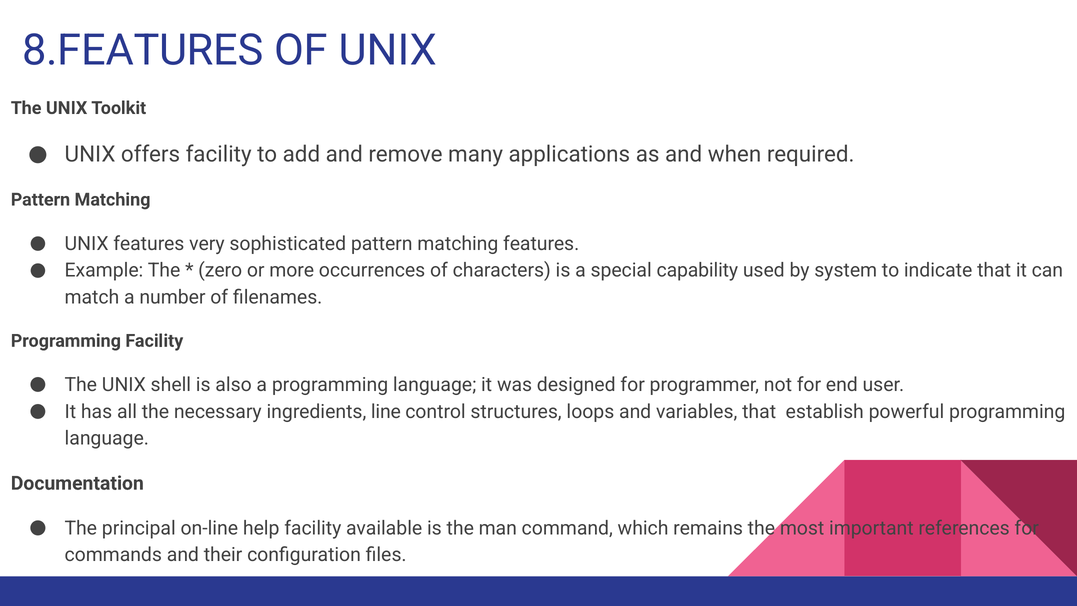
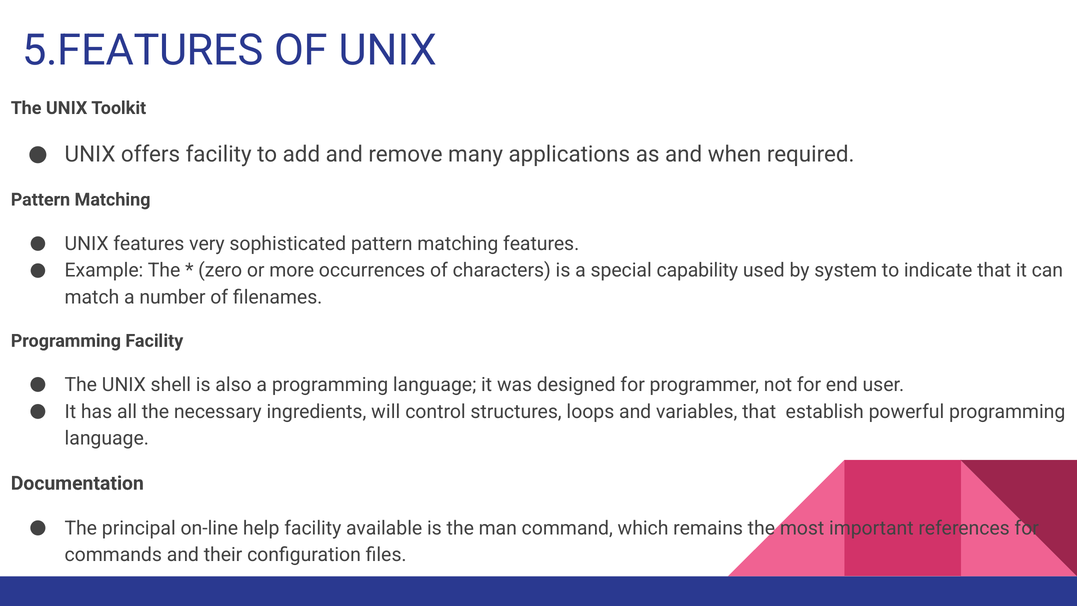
8.FEATURES: 8.FEATURES -> 5.FEATURES (143, 50)
line: line -> will (386, 412)
